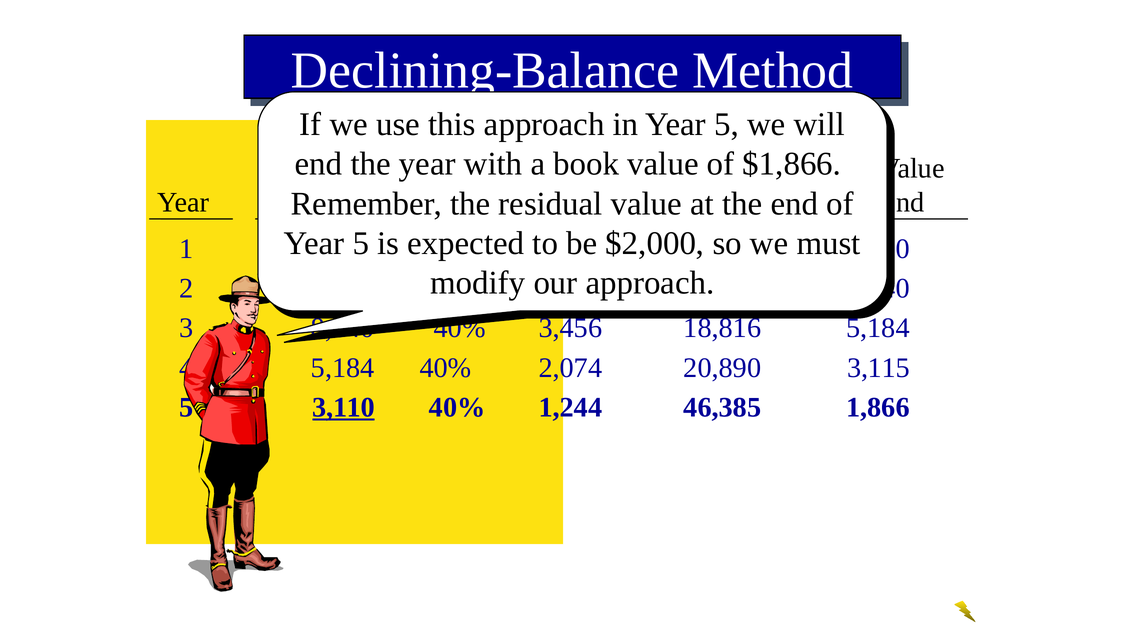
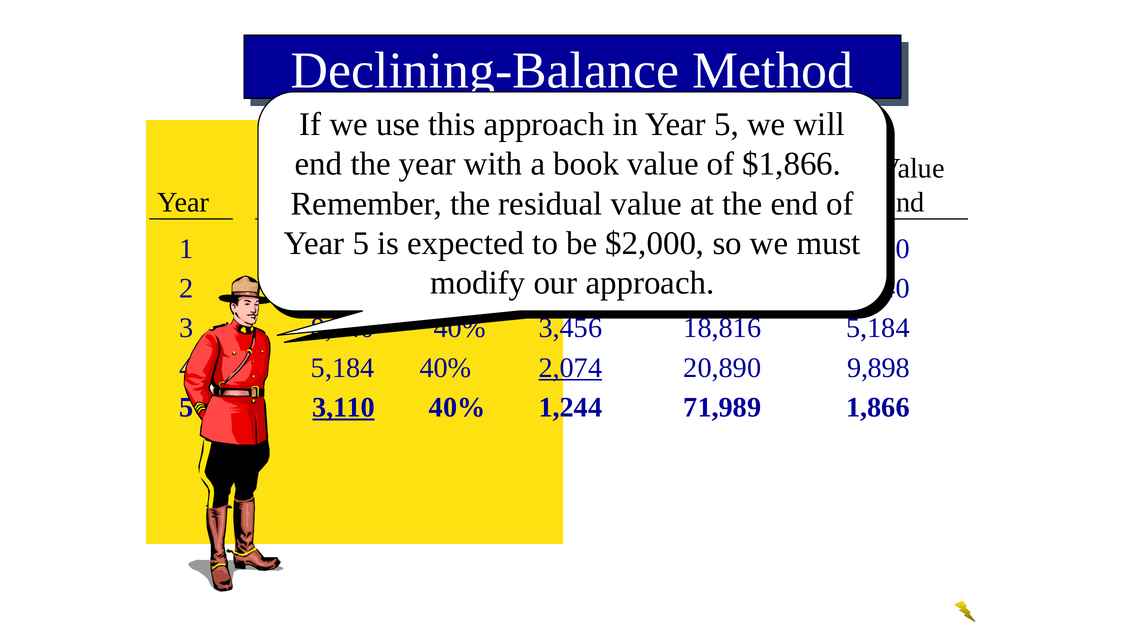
2,074 underline: none -> present (570, 368)
3,115: 3,115 -> 9,898 (879, 368)
46,385: 46,385 -> 71,989 (722, 407)
